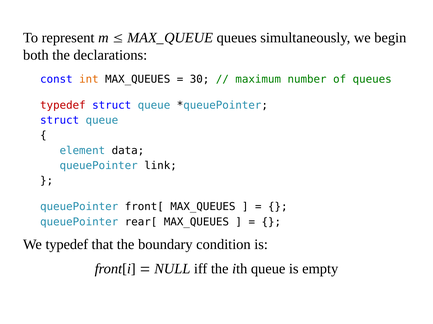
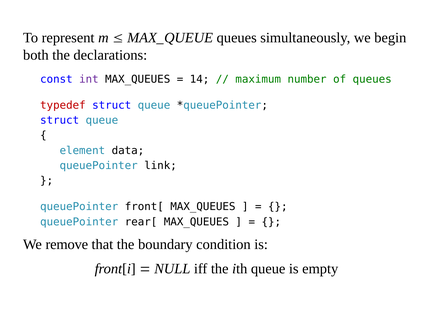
int colour: orange -> purple (89, 79)
30: 30 -> 14 (200, 79)
We typedef: typedef -> remove (67, 245)
